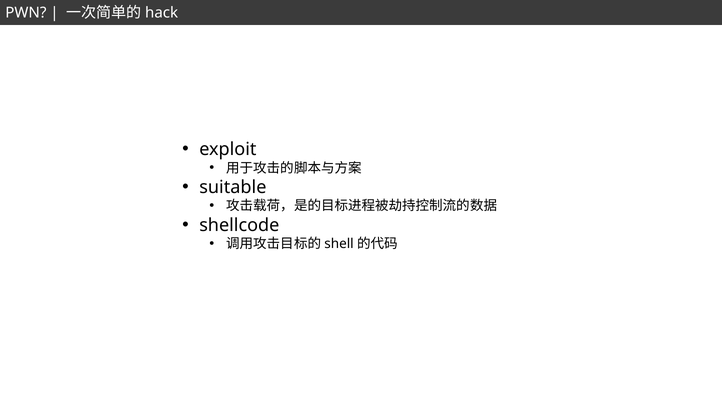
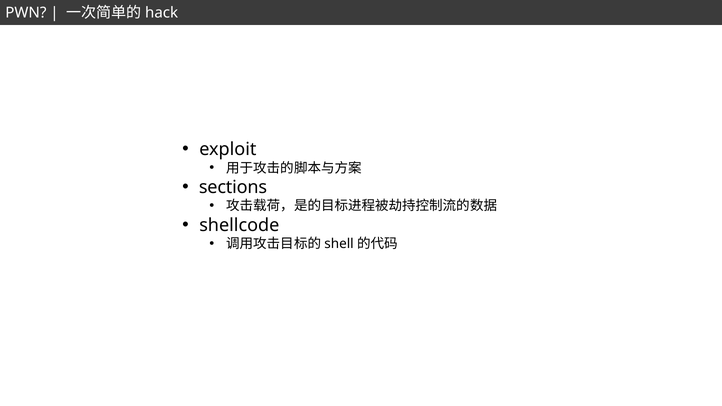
suitable: suitable -> sections (233, 187)
